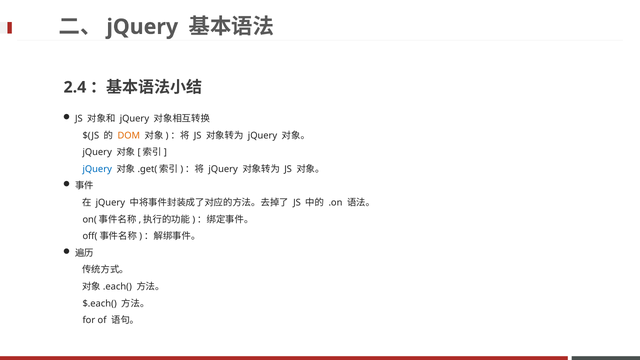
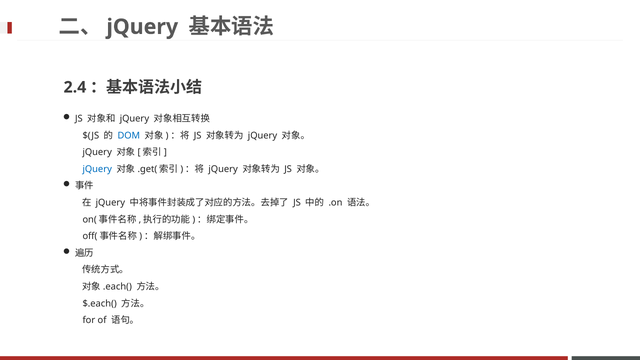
DOM colour: orange -> blue (129, 135)
